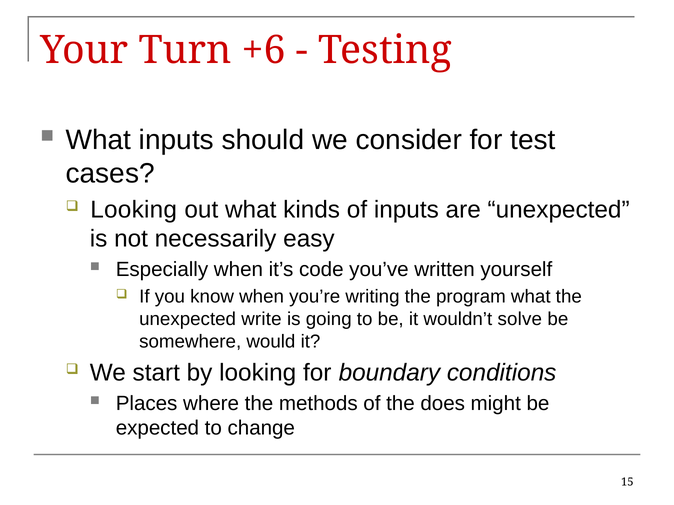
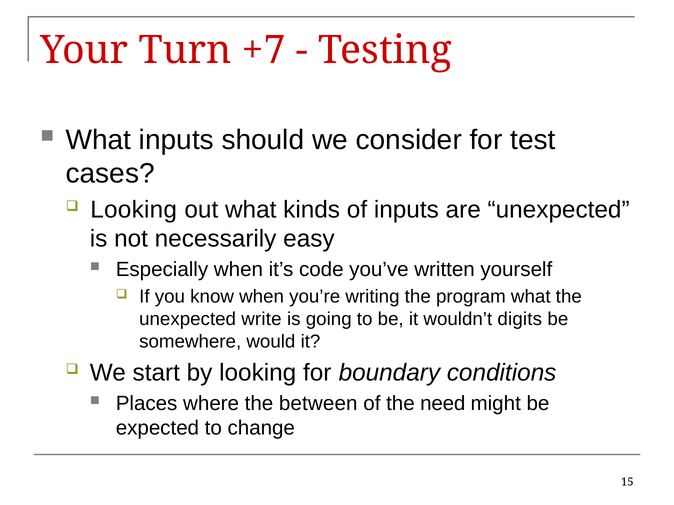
+6: +6 -> +7 (264, 50)
solve: solve -> digits (520, 320)
methods: methods -> between (318, 404)
does: does -> need (443, 404)
